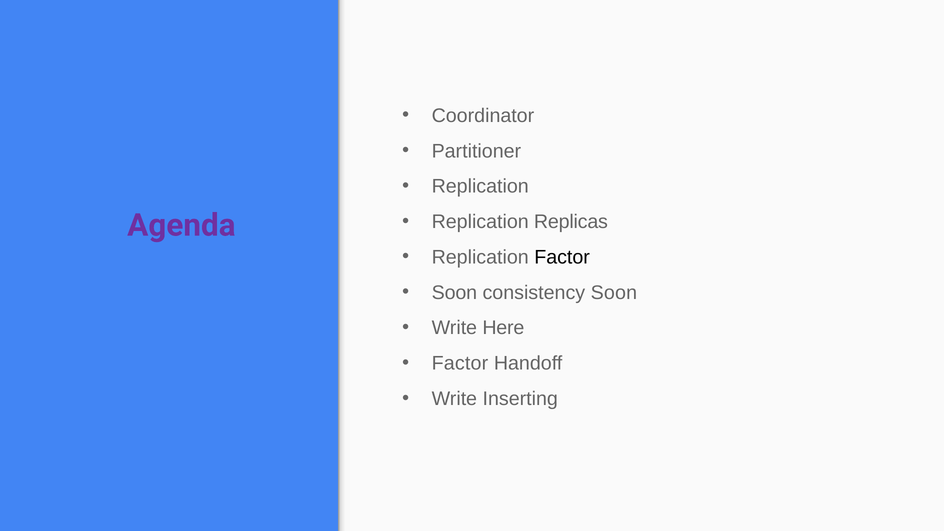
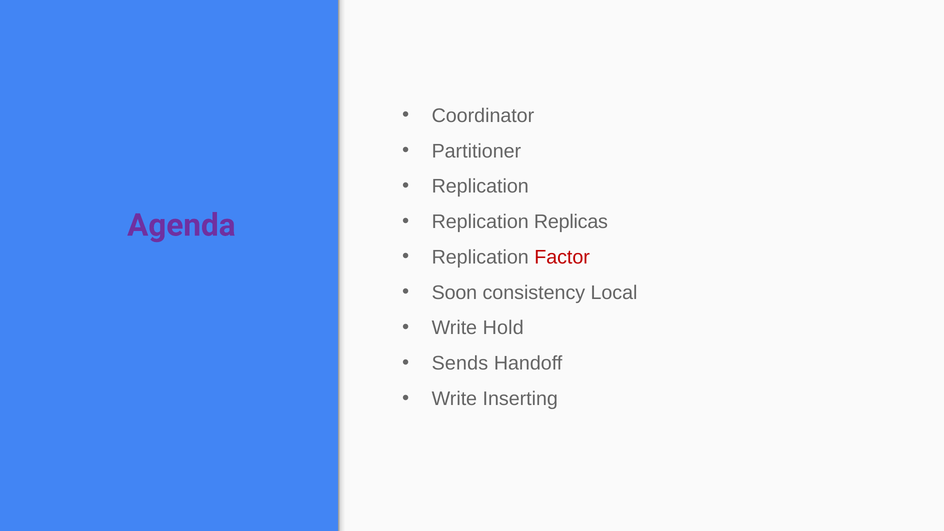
Factor colour: black -> red (562, 257)
consistency Soon: Soon -> Local (614, 293)
Here: Here -> Hold (503, 328)
Factor: Factor -> Sends (460, 363)
